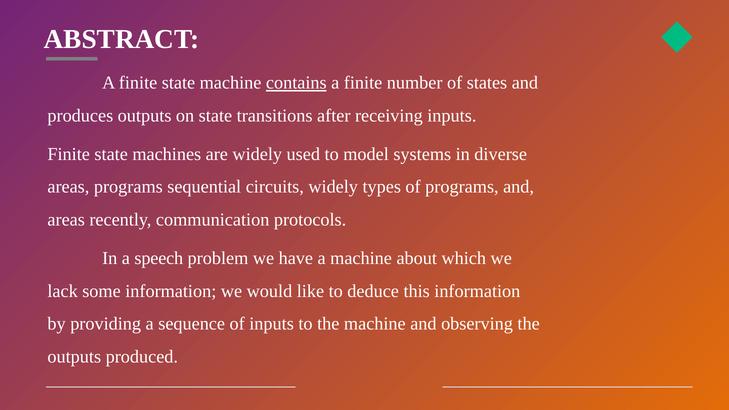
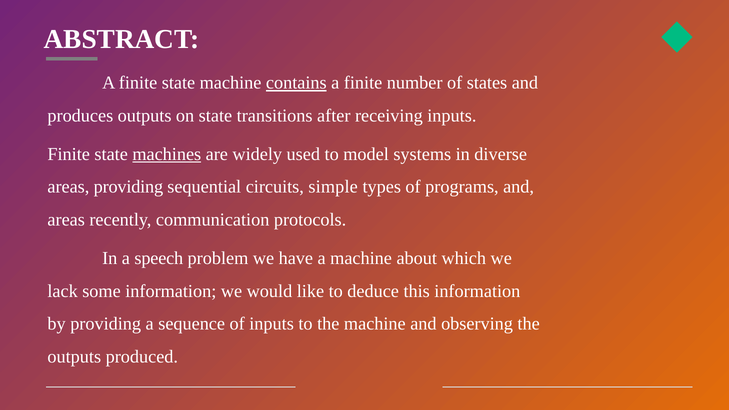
machines underline: none -> present (167, 154)
areas programs: programs -> providing (128, 187)
circuits widely: widely -> simple (333, 187)
